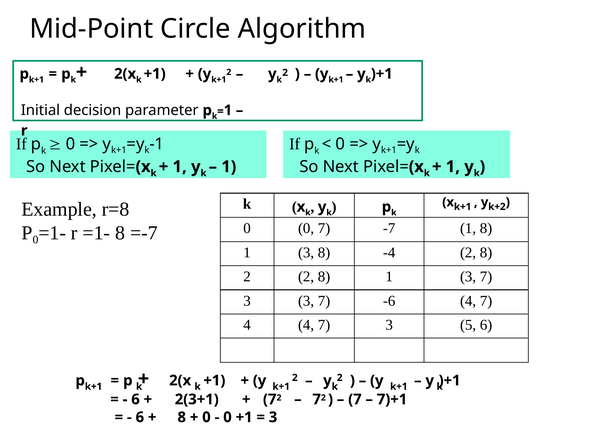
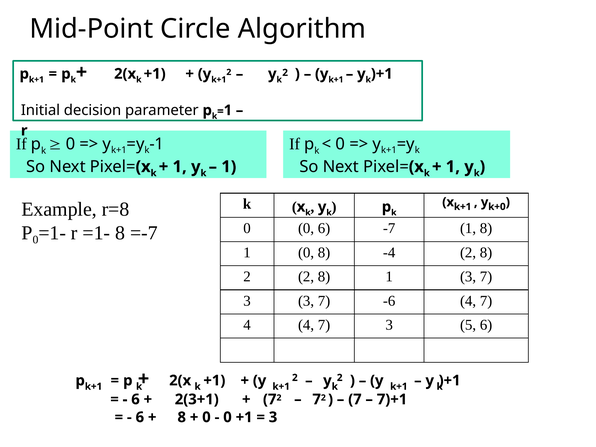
k+2: k+2 -> k+0 (497, 207)
0 7: 7 -> 6 (324, 228)
3: 3 -> 0 (306, 252)
